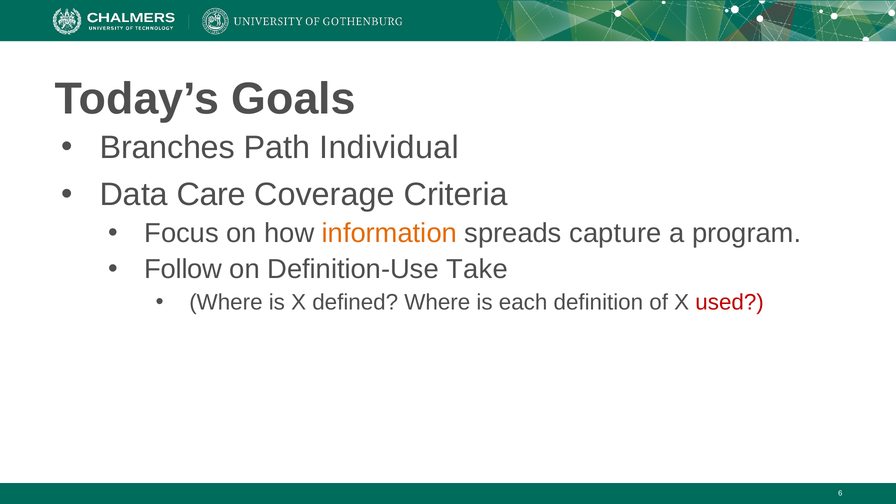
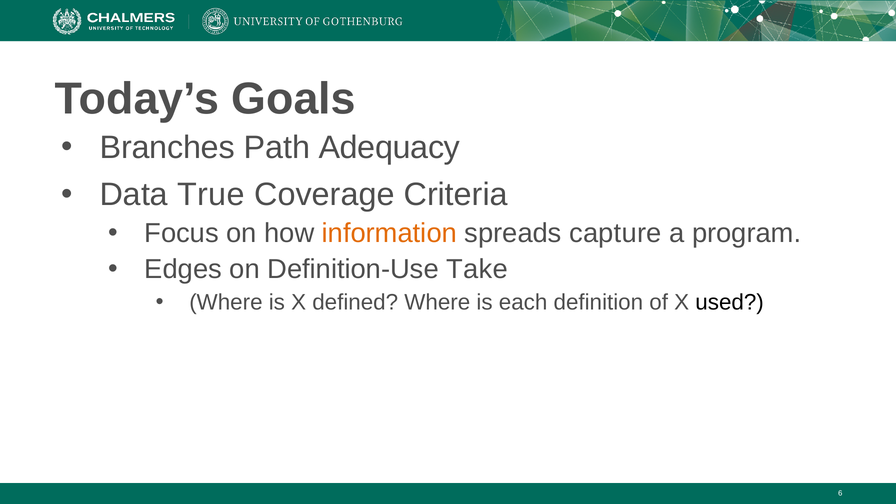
Individual: Individual -> Adequacy (389, 147)
Care: Care -> True (211, 195)
Follow: Follow -> Edges (183, 269)
used colour: red -> black (730, 302)
